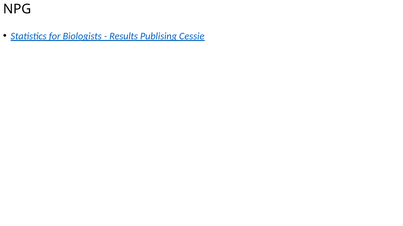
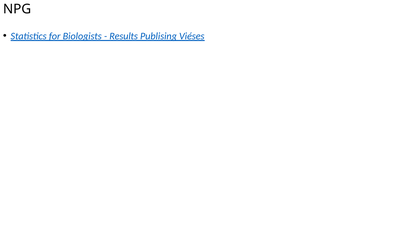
Cessie: Cessie -> Viéses (192, 36)
